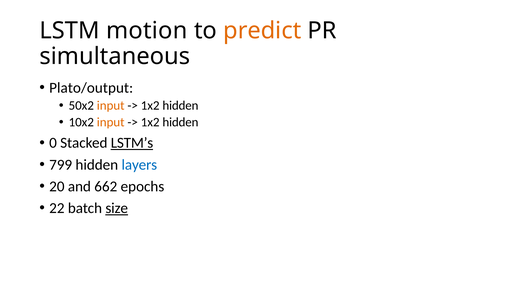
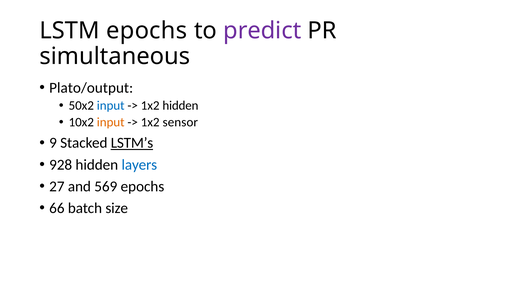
LSTM motion: motion -> epochs (147, 31)
predict colour: orange -> purple (262, 31)
input colour: orange -> blue (111, 105)
hidden: hidden -> sensor (180, 122)
0: 0 -> 9 (53, 143)
799: 799 -> 928 (61, 164)
20: 20 -> 27 (57, 186)
662: 662 -> 569 (106, 186)
22: 22 -> 66 (57, 208)
size underline: present -> none (117, 208)
